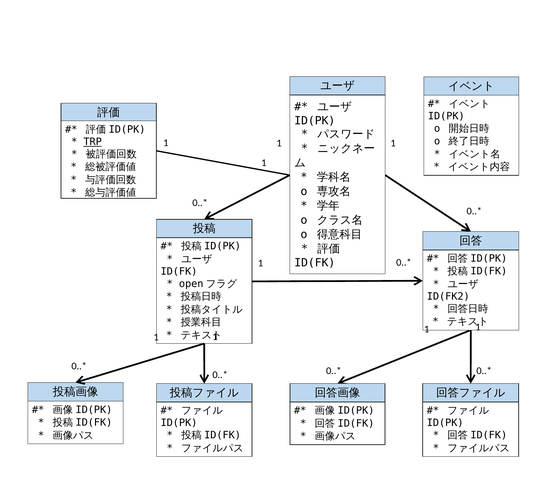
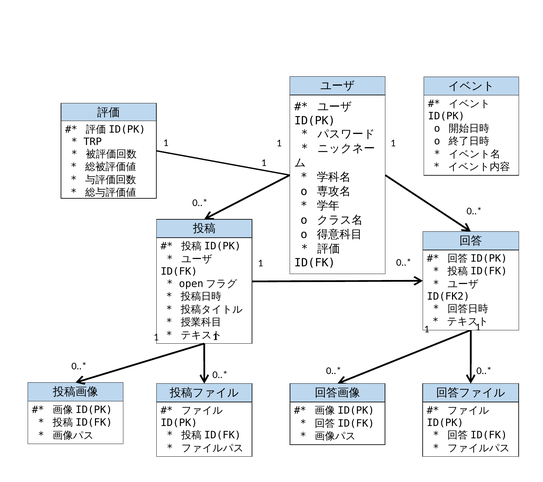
TRP underline: present -> none (93, 142)
